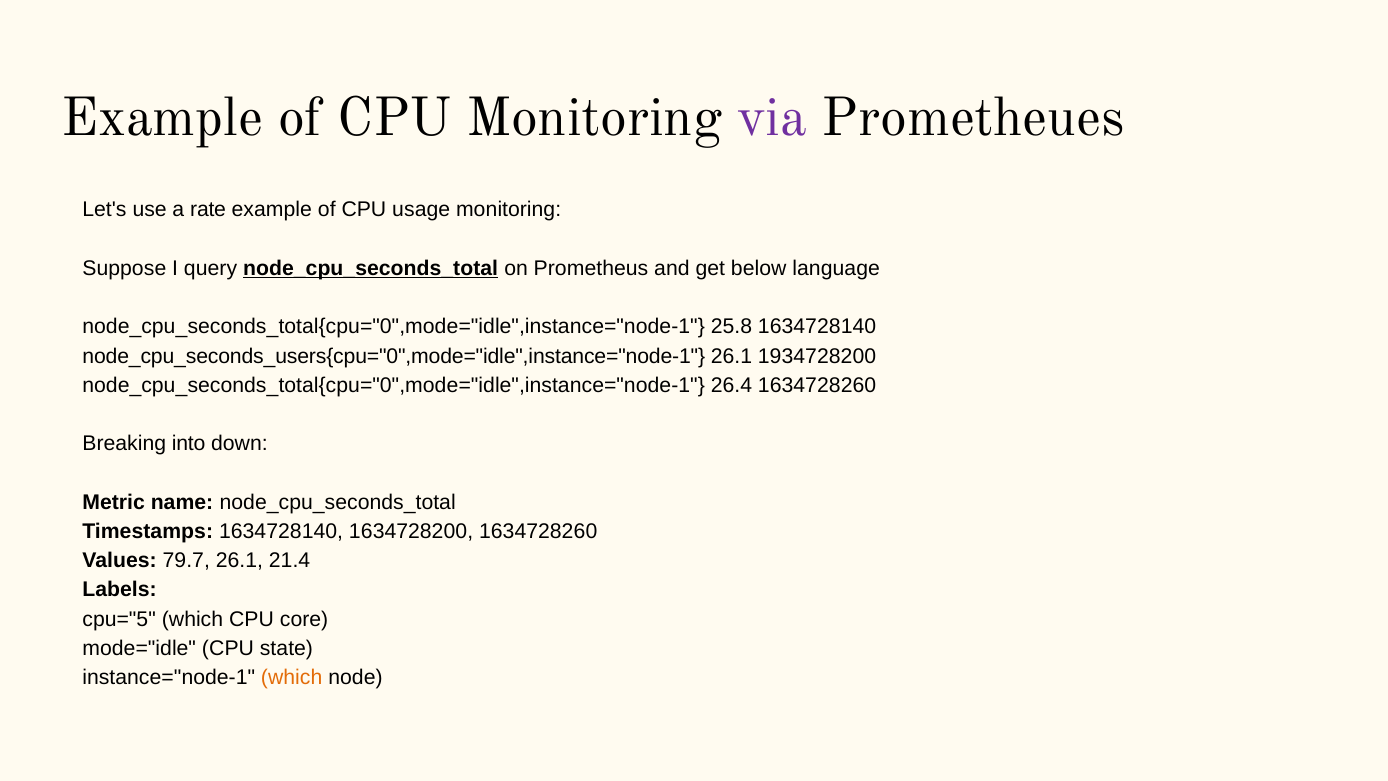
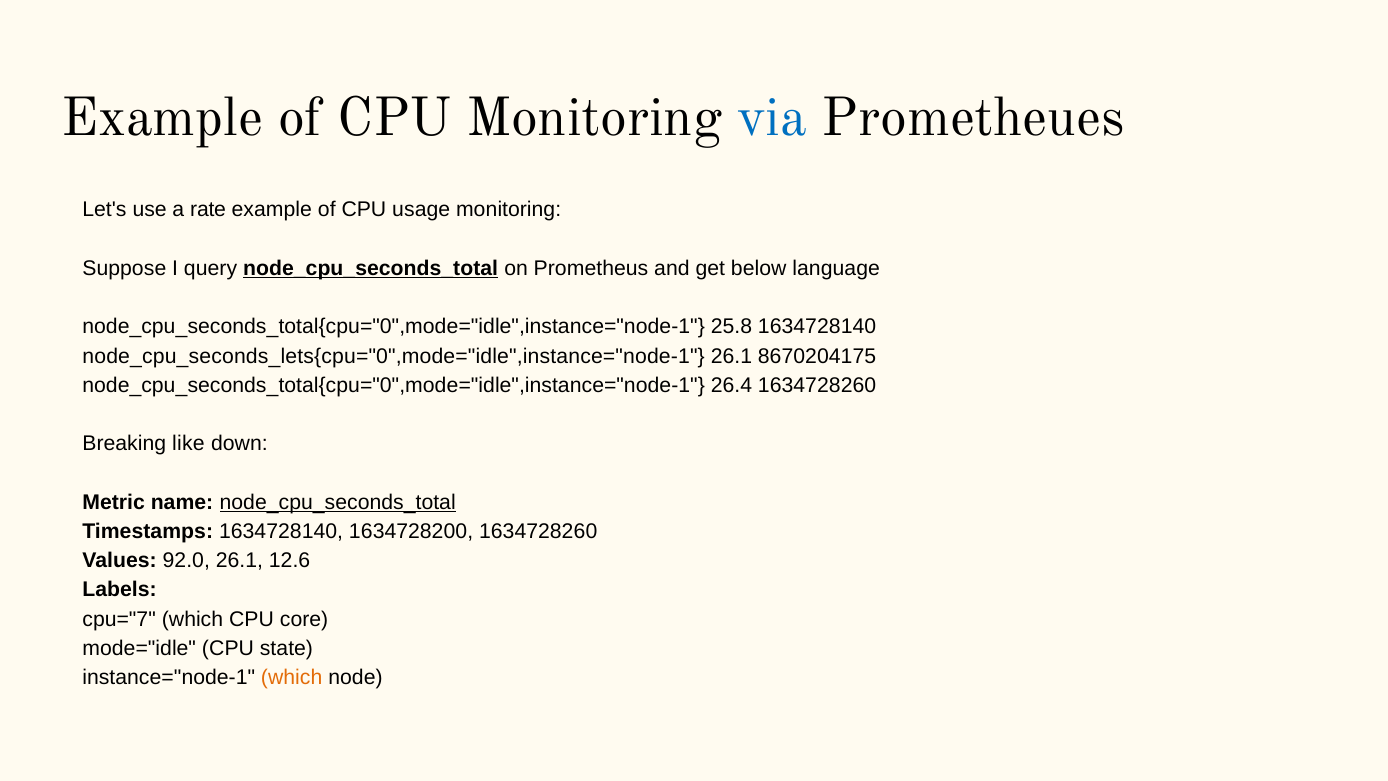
via colour: purple -> blue (772, 118)
node_cpu_seconds_users{cpu="0",mode="idle",instance="node-1: node_cpu_seconds_users{cpu="0",mode="idle",instance="node-1 -> node_cpu_seconds_lets{cpu="0",mode="idle",instance="node-1 (394, 356)
1934728200: 1934728200 -> 8670204175 (817, 356)
into: into -> like (188, 444)
node_cpu_seconds_total underline: none -> present (338, 502)
79.7: 79.7 -> 92.0 (186, 561)
21.4: 21.4 -> 12.6 (290, 561)
cpu="5: cpu="5 -> cpu="7 (119, 619)
